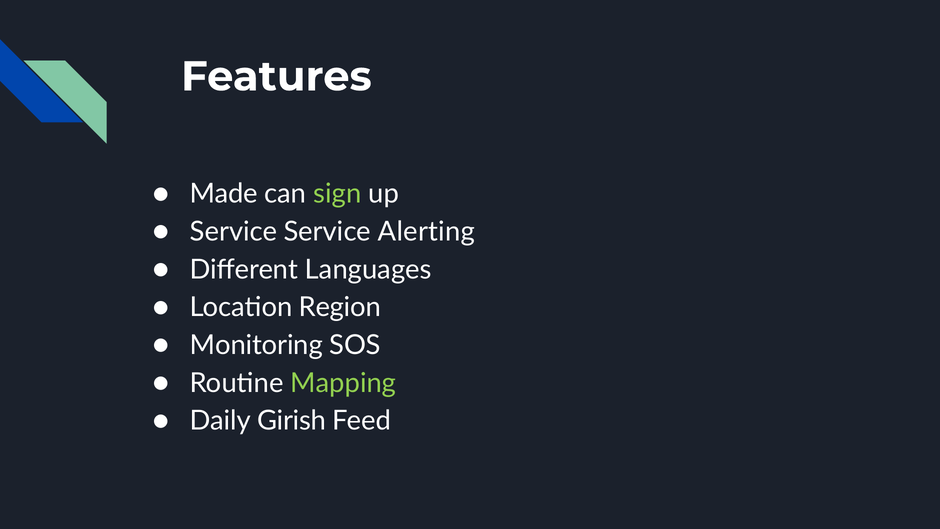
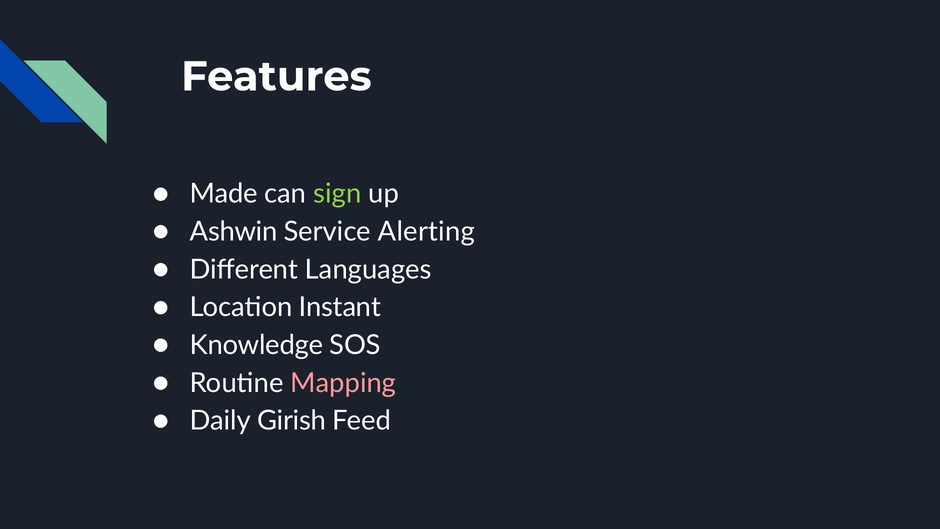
Service: Service -> Ashwin (234, 232)
Region: Region -> Instant (340, 307)
Monitoring: Monitoring -> Knowledge (256, 345)
Mapping colour: light green -> pink (343, 383)
